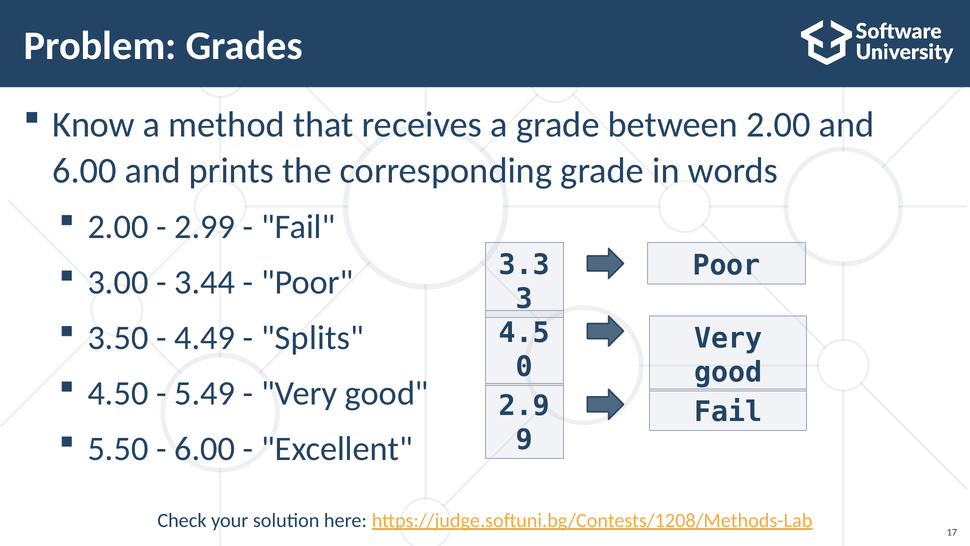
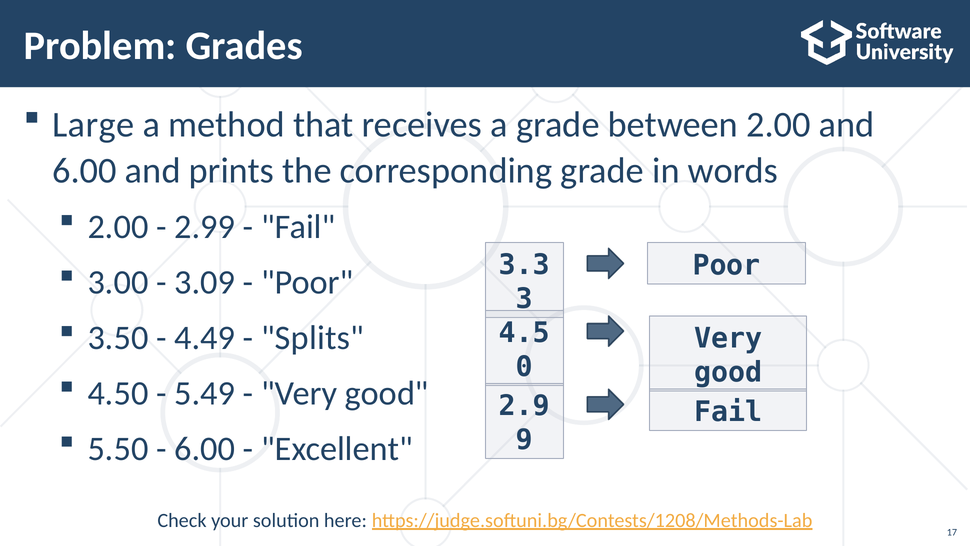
Know: Know -> Large (93, 125)
3.44: 3.44 -> 3.09 (205, 282)
